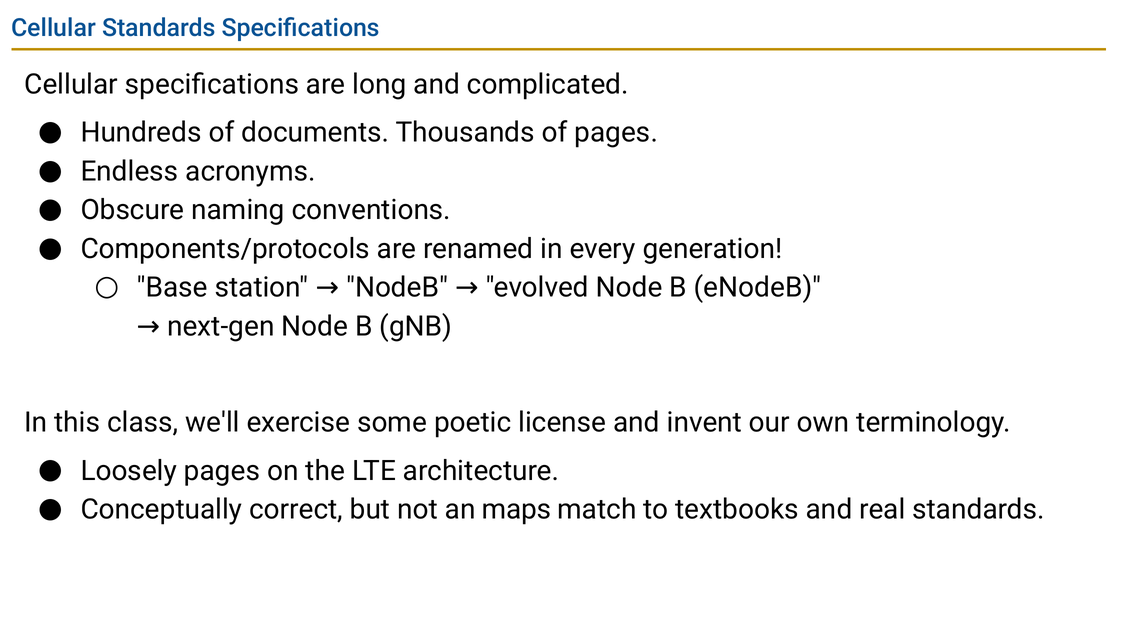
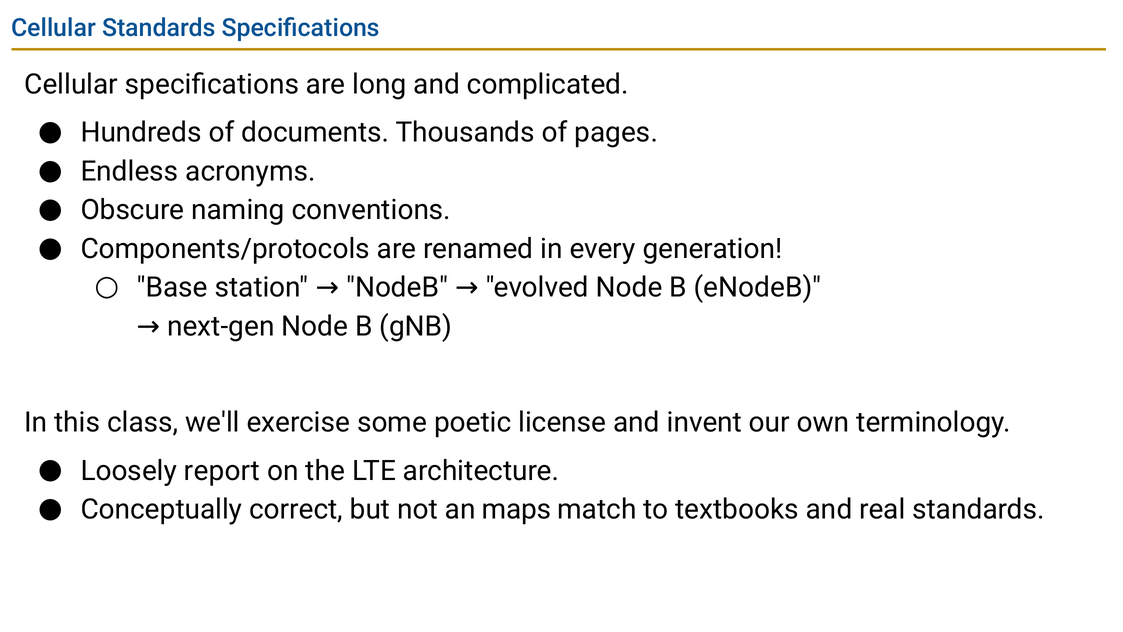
Loosely pages: pages -> report (222, 471)
